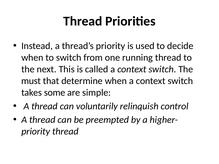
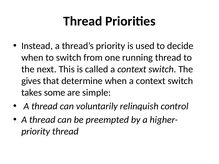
must: must -> gives (31, 81)
